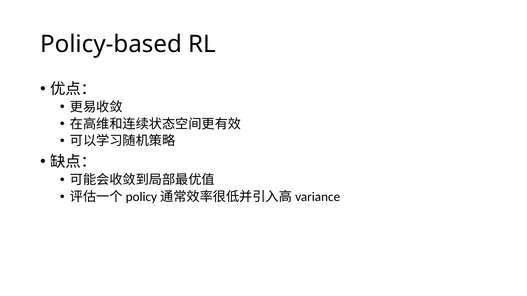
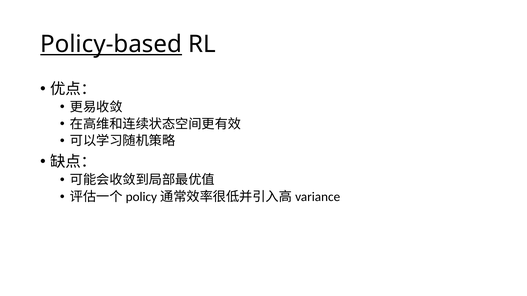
Policy-based underline: none -> present (111, 44)
